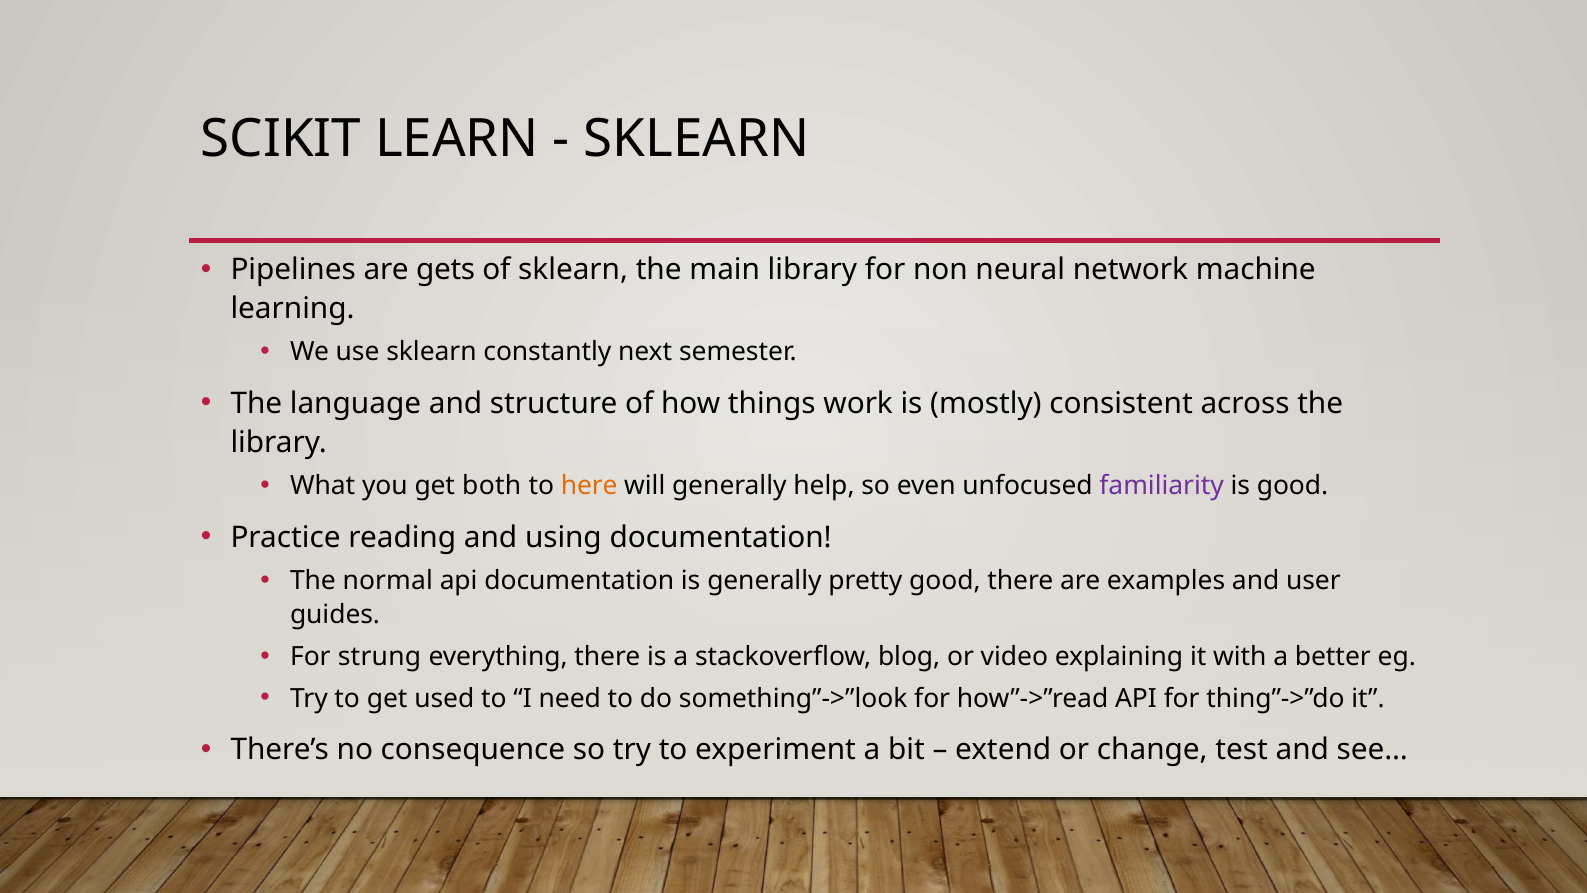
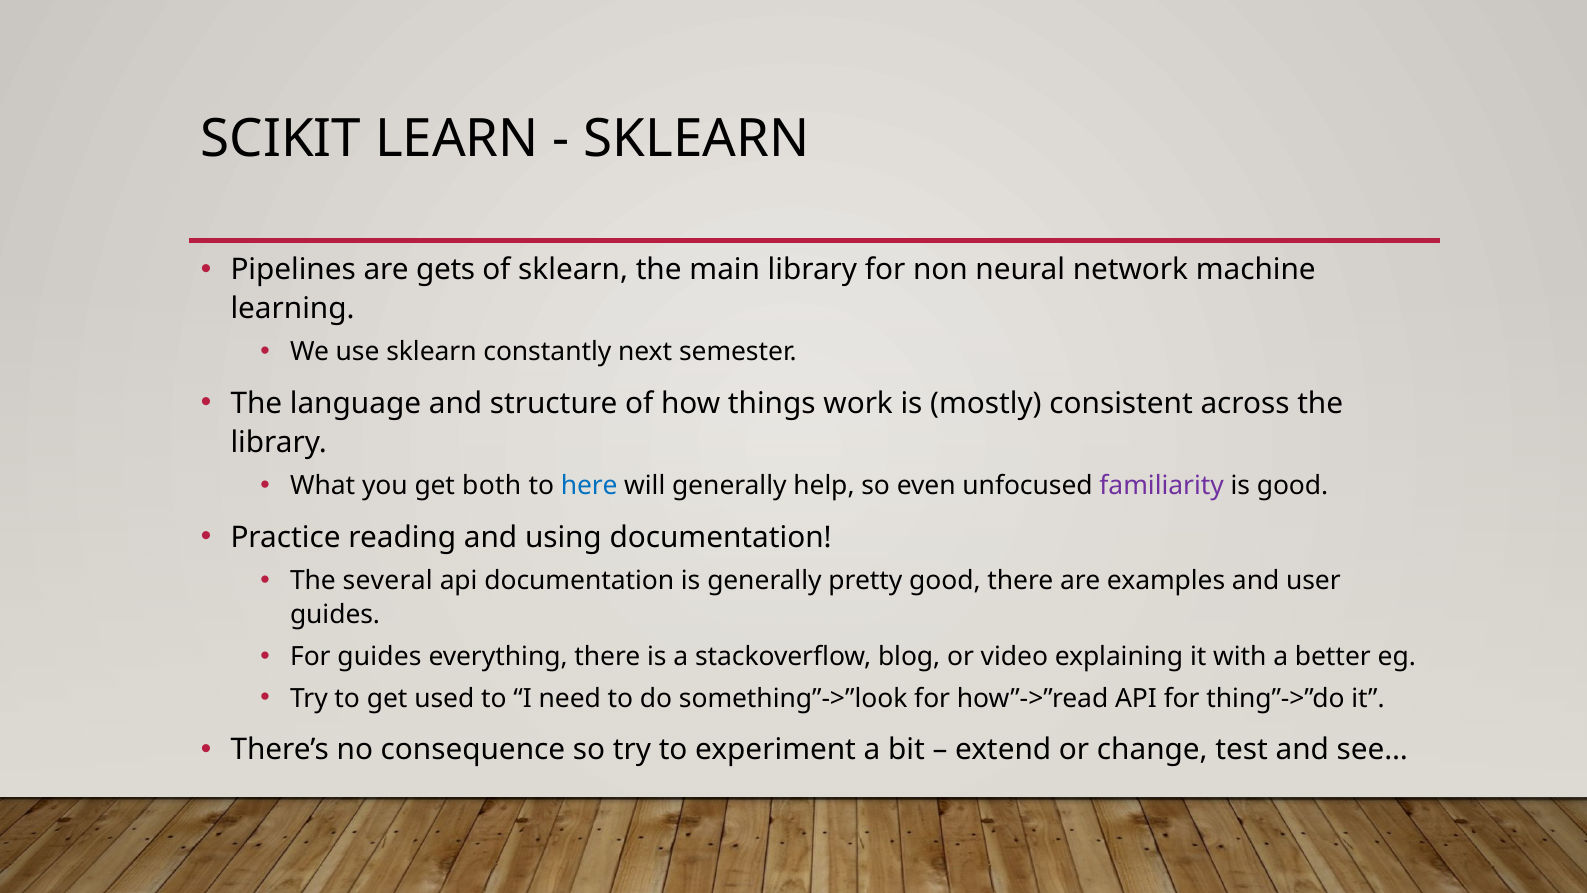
here colour: orange -> blue (589, 485)
normal: normal -> several (388, 580)
For strung: strung -> guides (379, 656)
